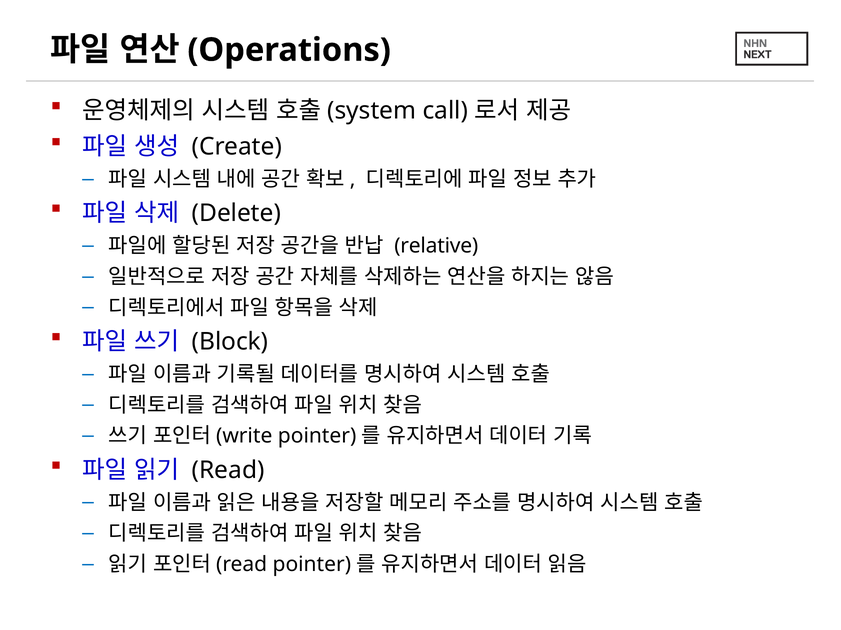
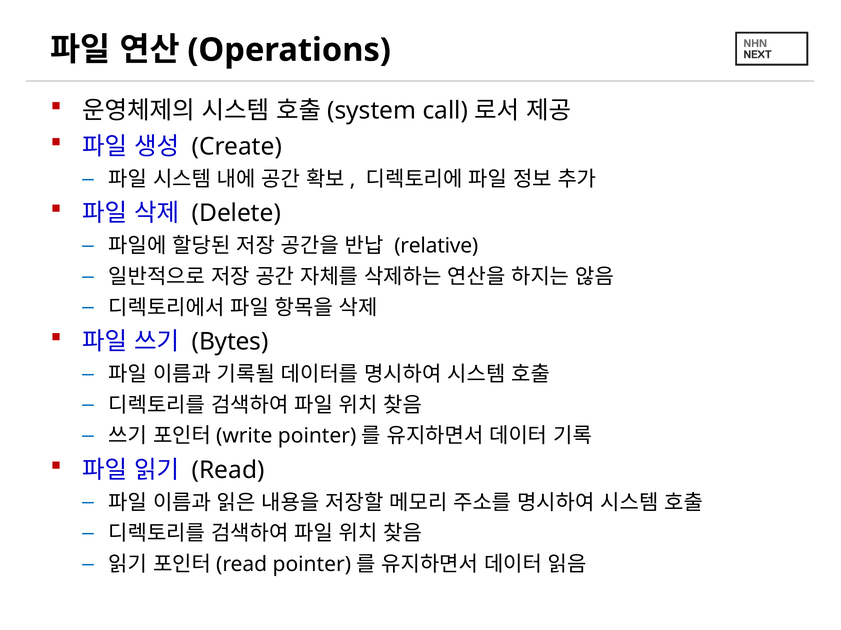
Block: Block -> Bytes (230, 342)
